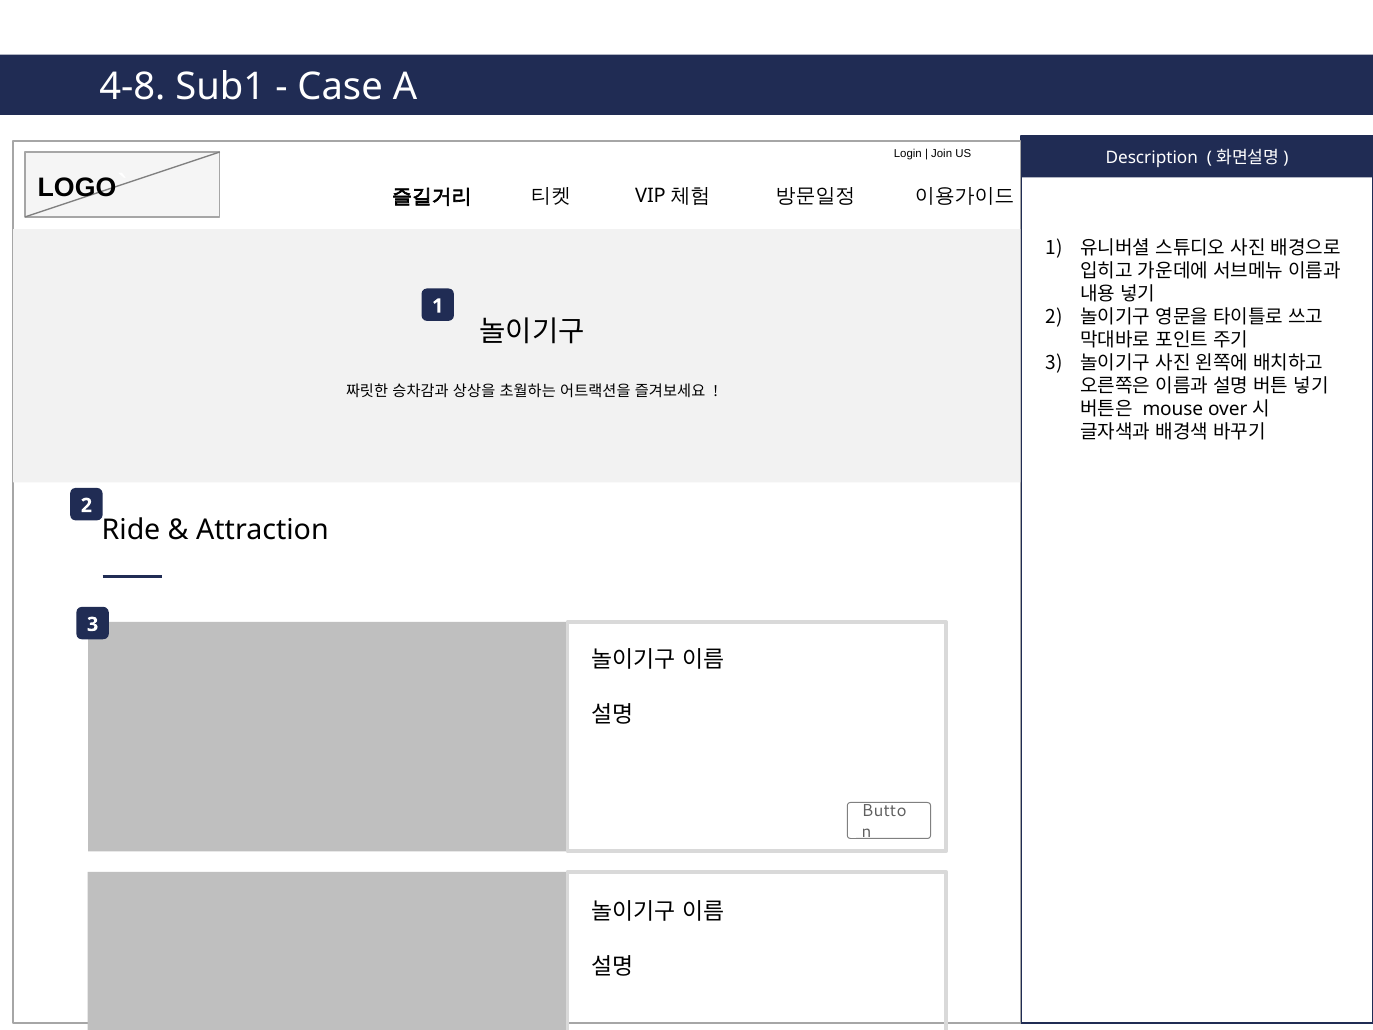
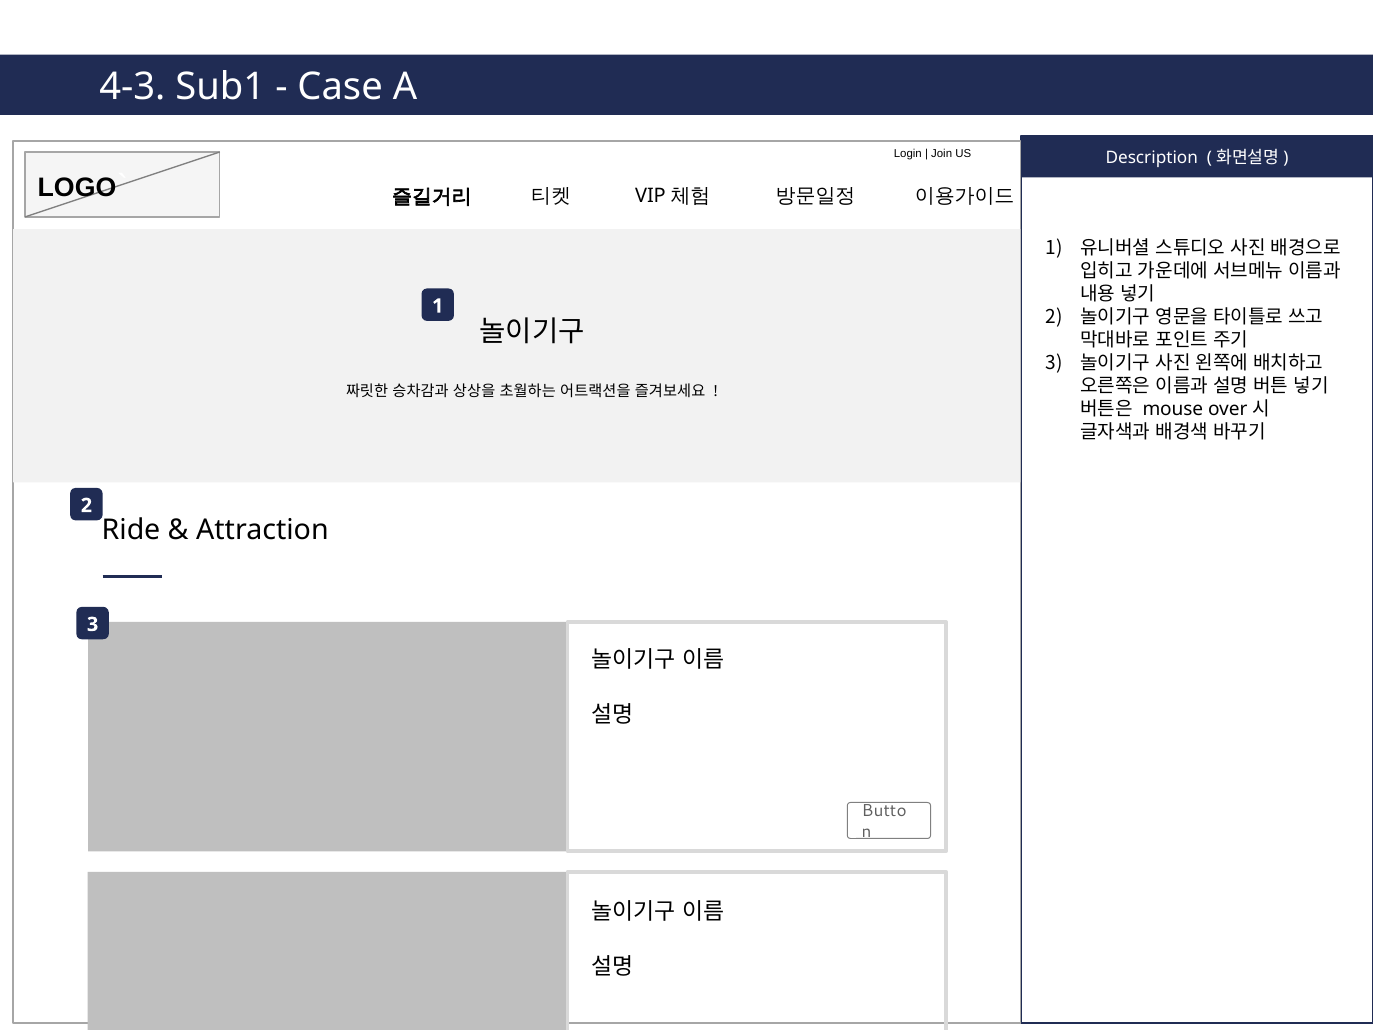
4-8: 4-8 -> 4-3 (132, 87)
